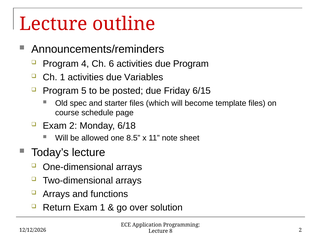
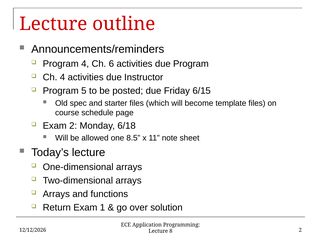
Ch 1: 1 -> 4 (62, 77)
Variables: Variables -> Instructor (144, 77)
